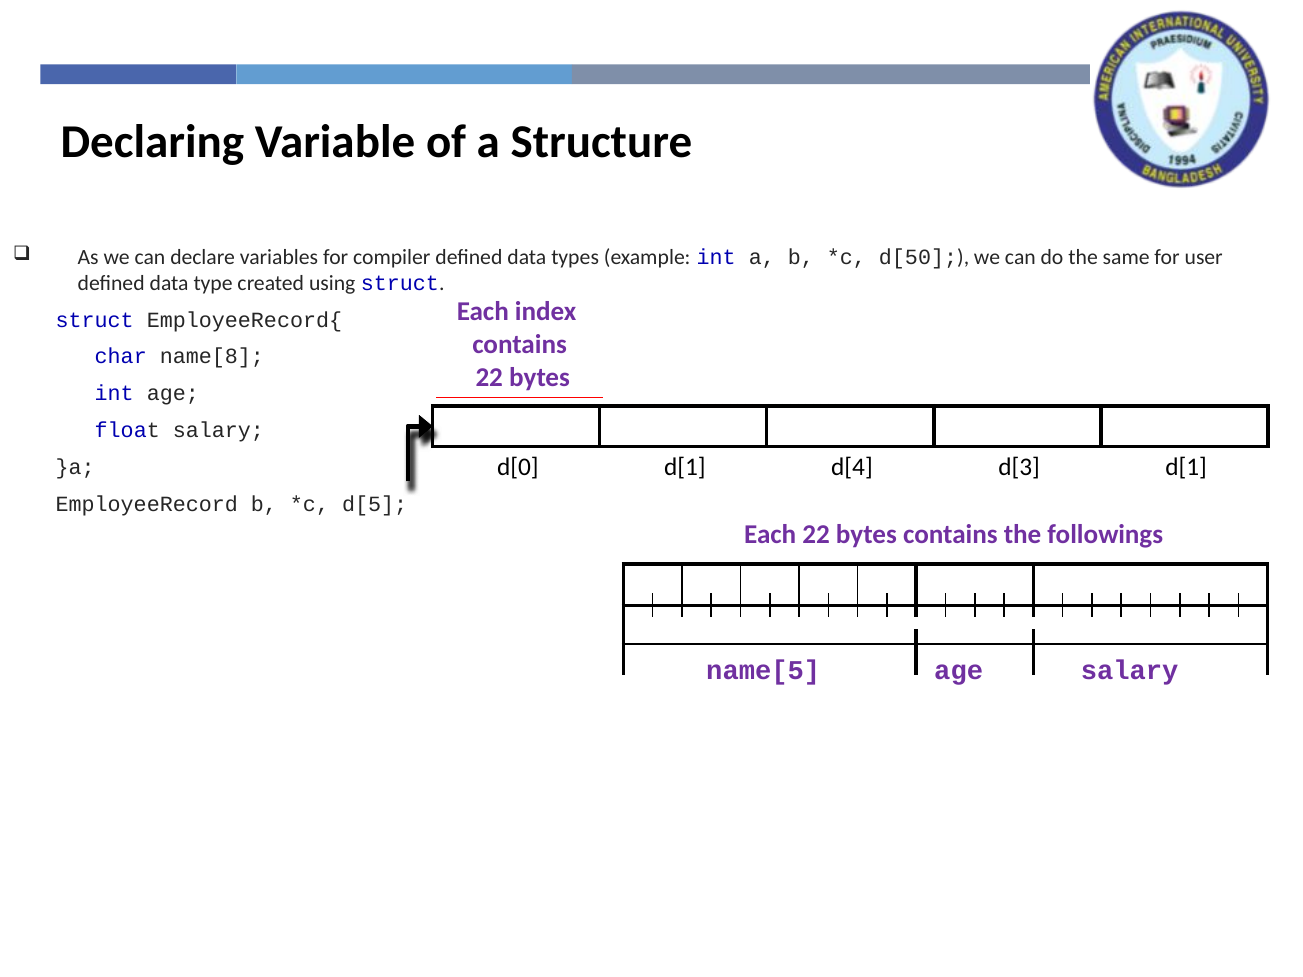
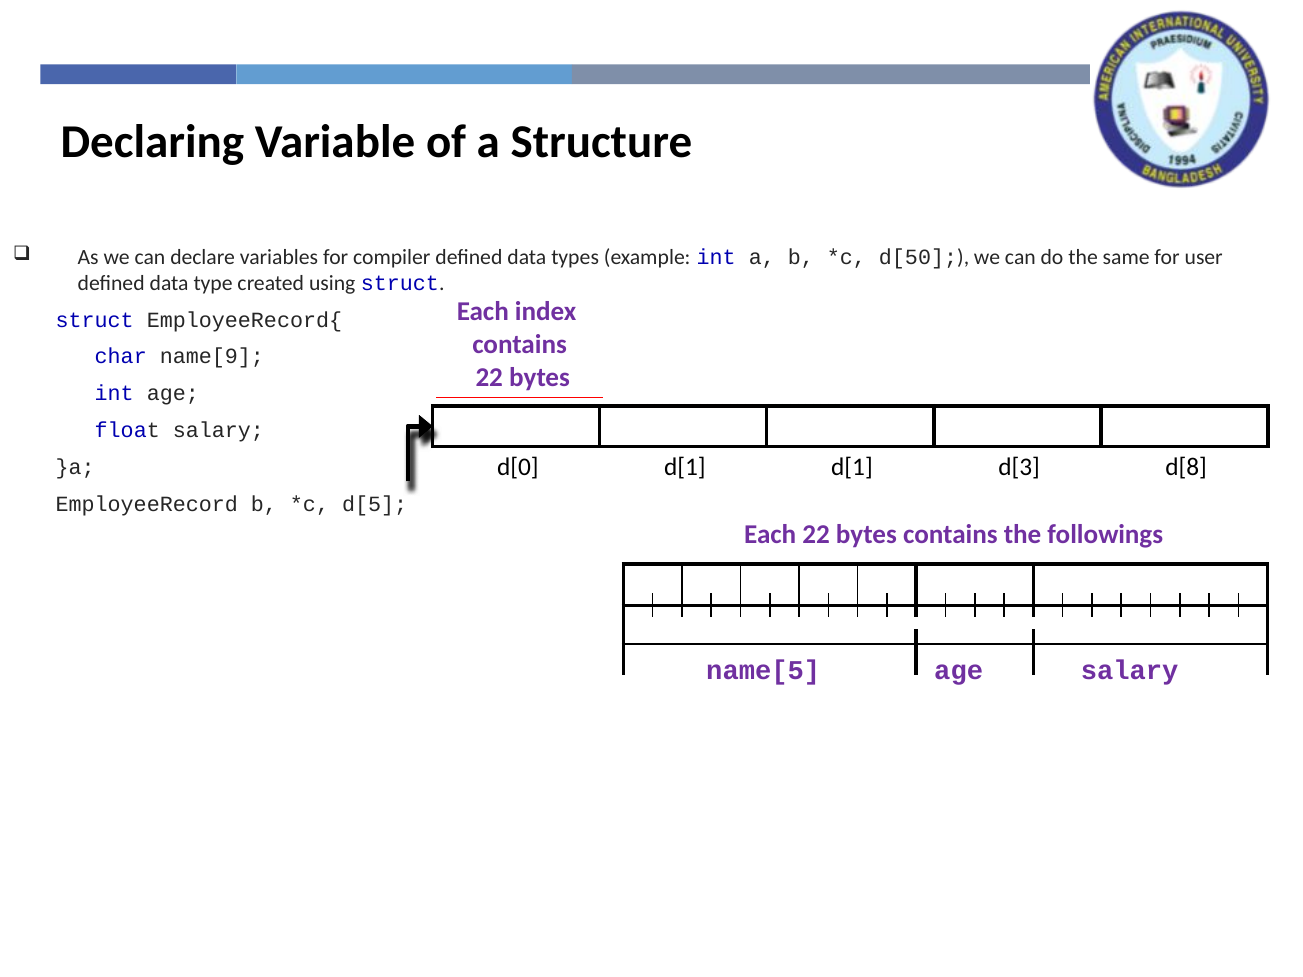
name[8: name[8 -> name[9 (212, 357)
d[1 d[4: d[4 -> d[1 (852, 468)
d[3 d[1: d[1 -> d[8 (1186, 468)
